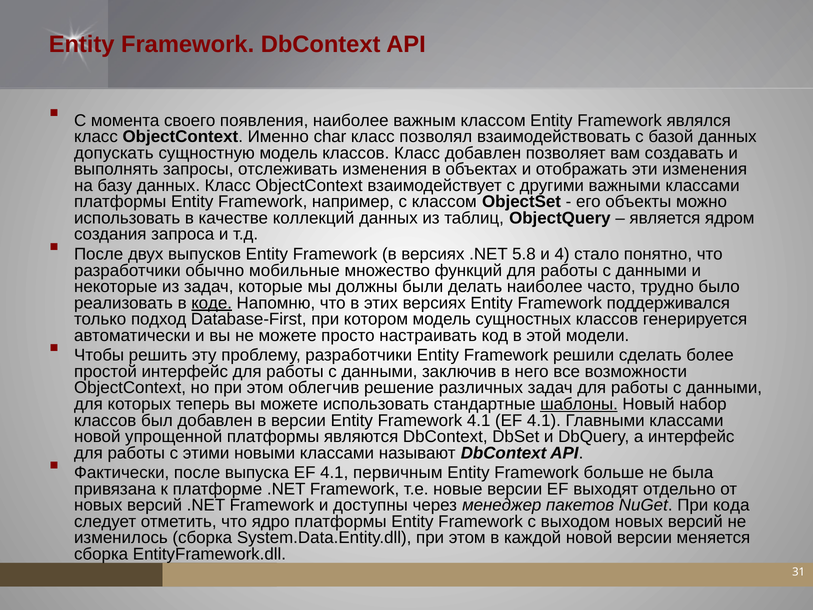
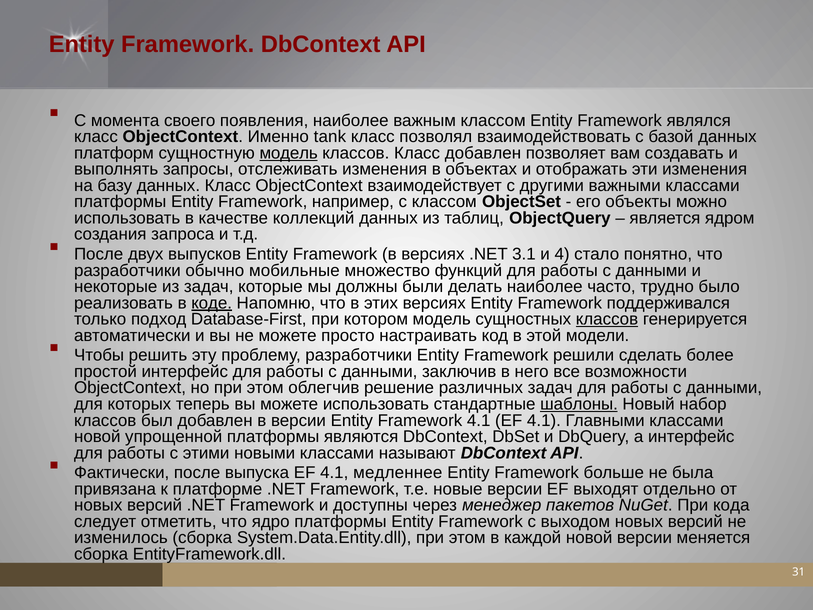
char: char -> tank (330, 137)
допускать: допускать -> платформ (114, 153)
модель underline: none -> present (289, 153)
5.8: 5.8 -> 3.1 (524, 254)
классов underline: none -> present (607, 319)
первичным: первичным -> медленнее (398, 473)
